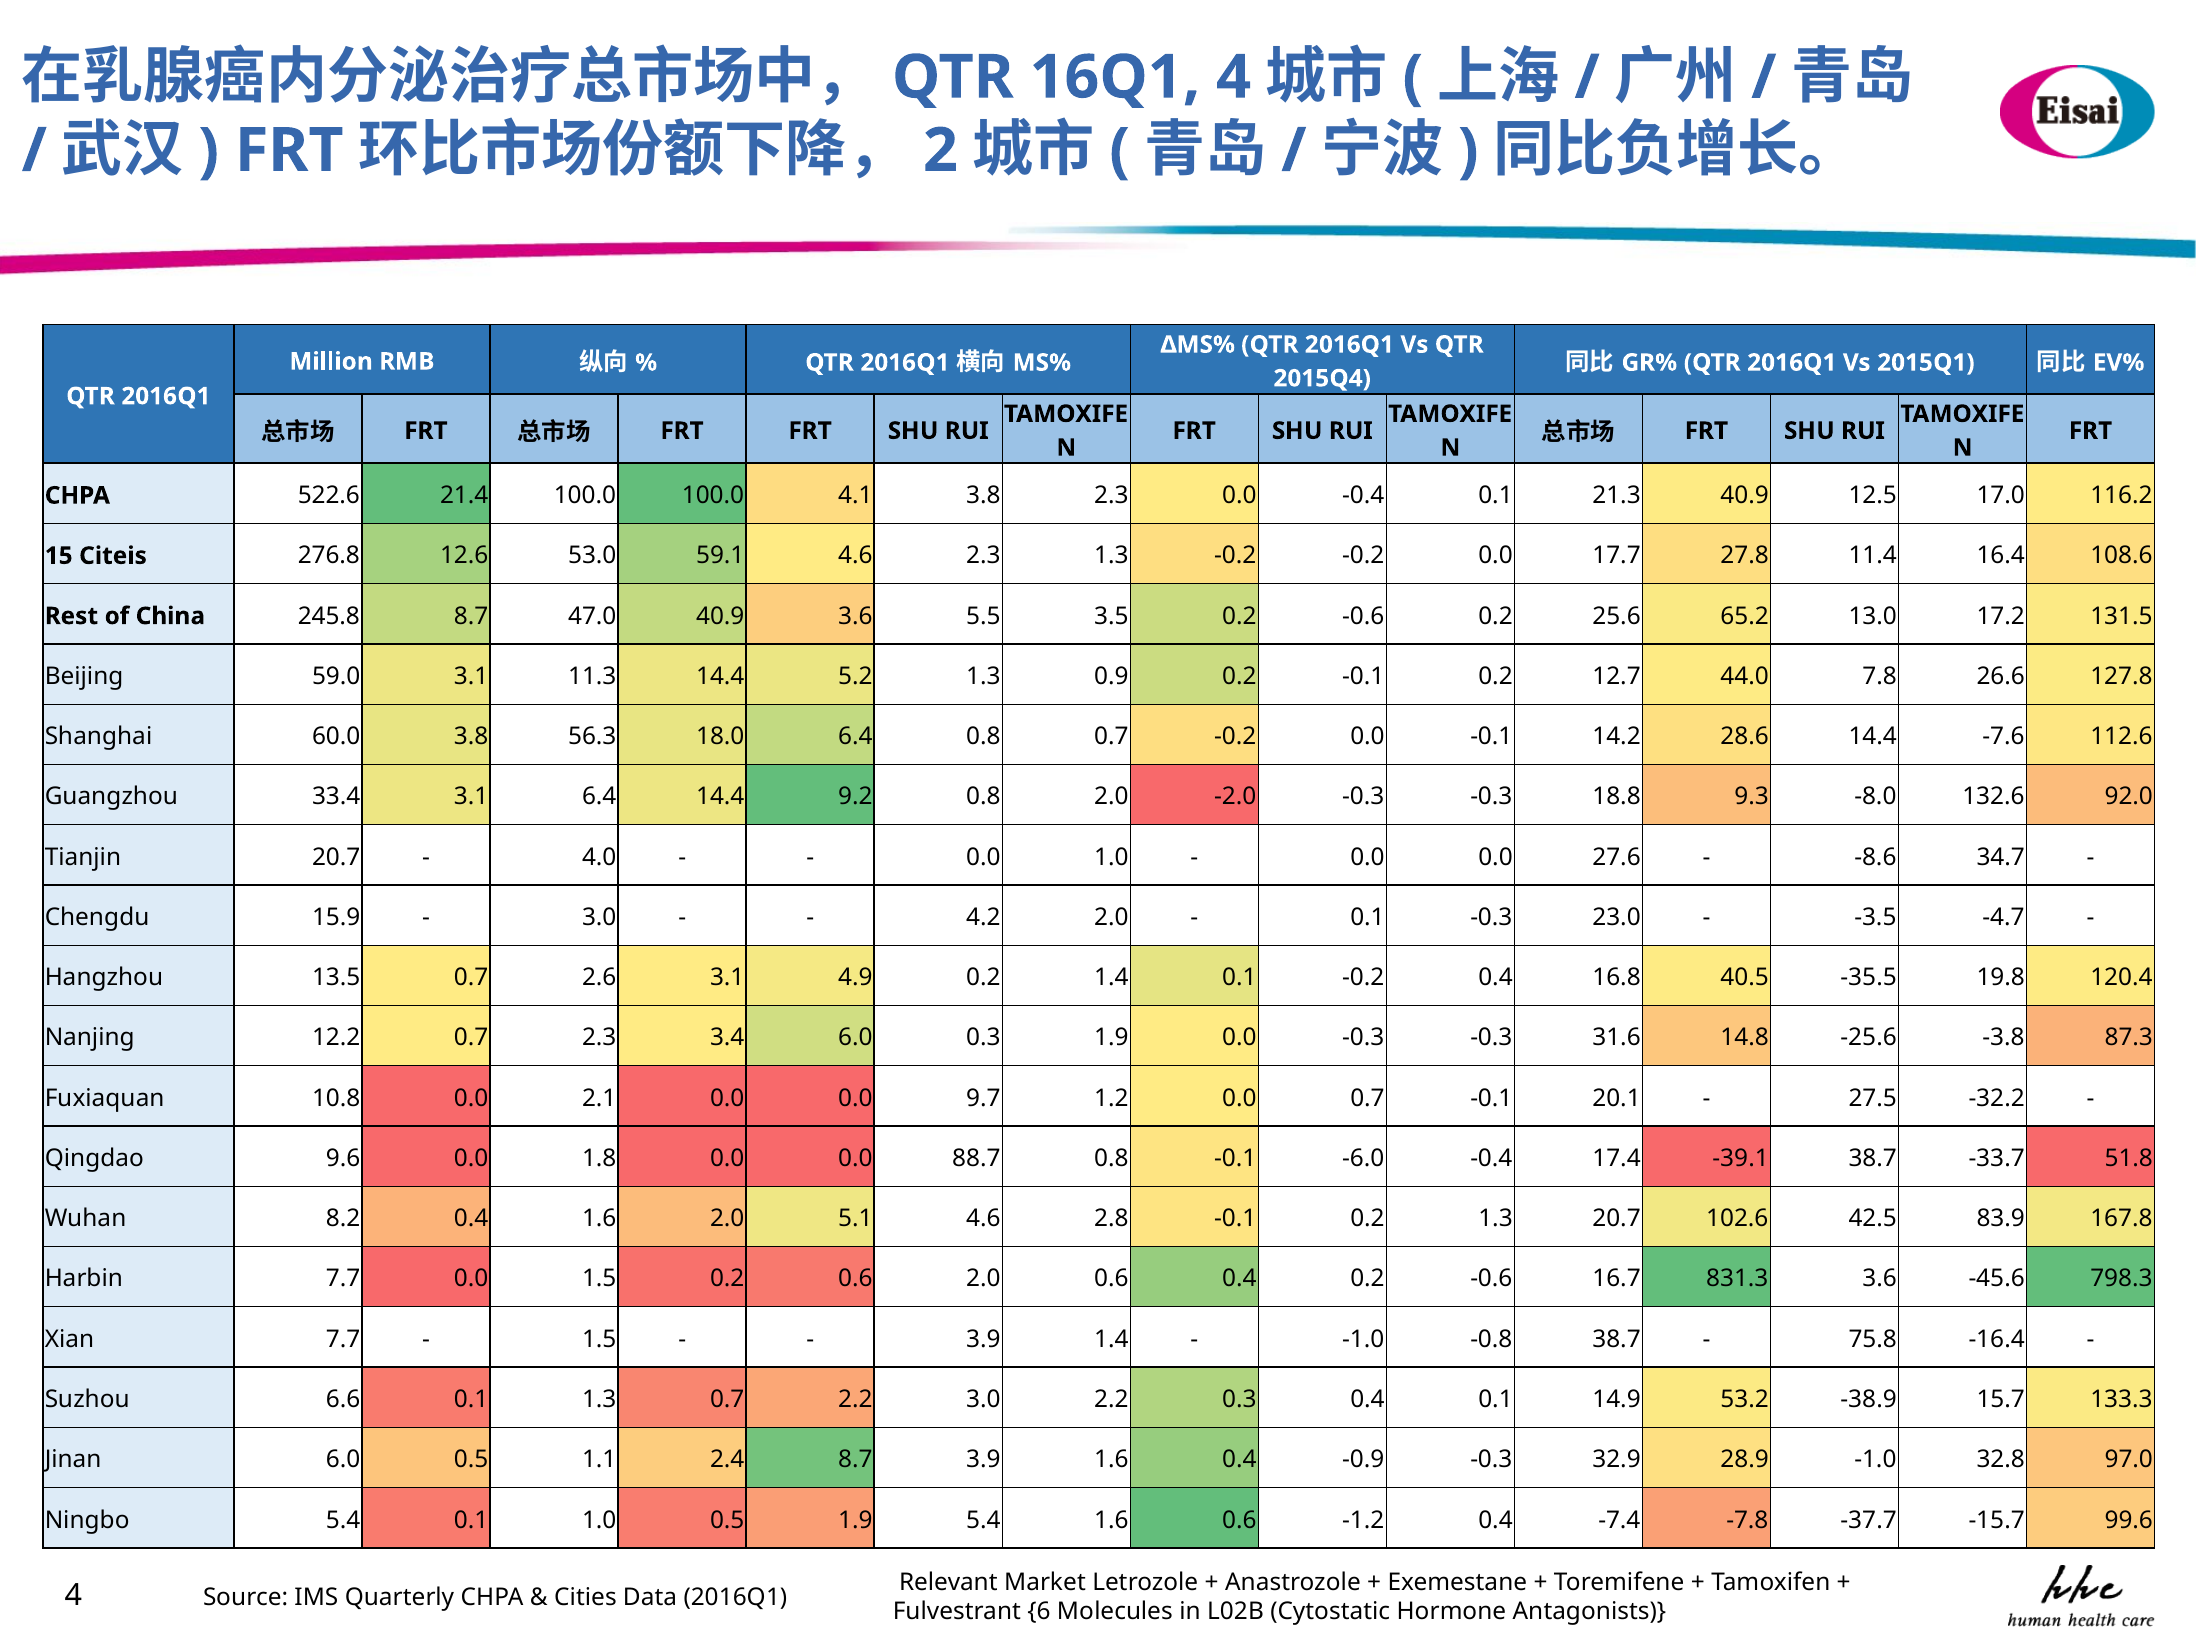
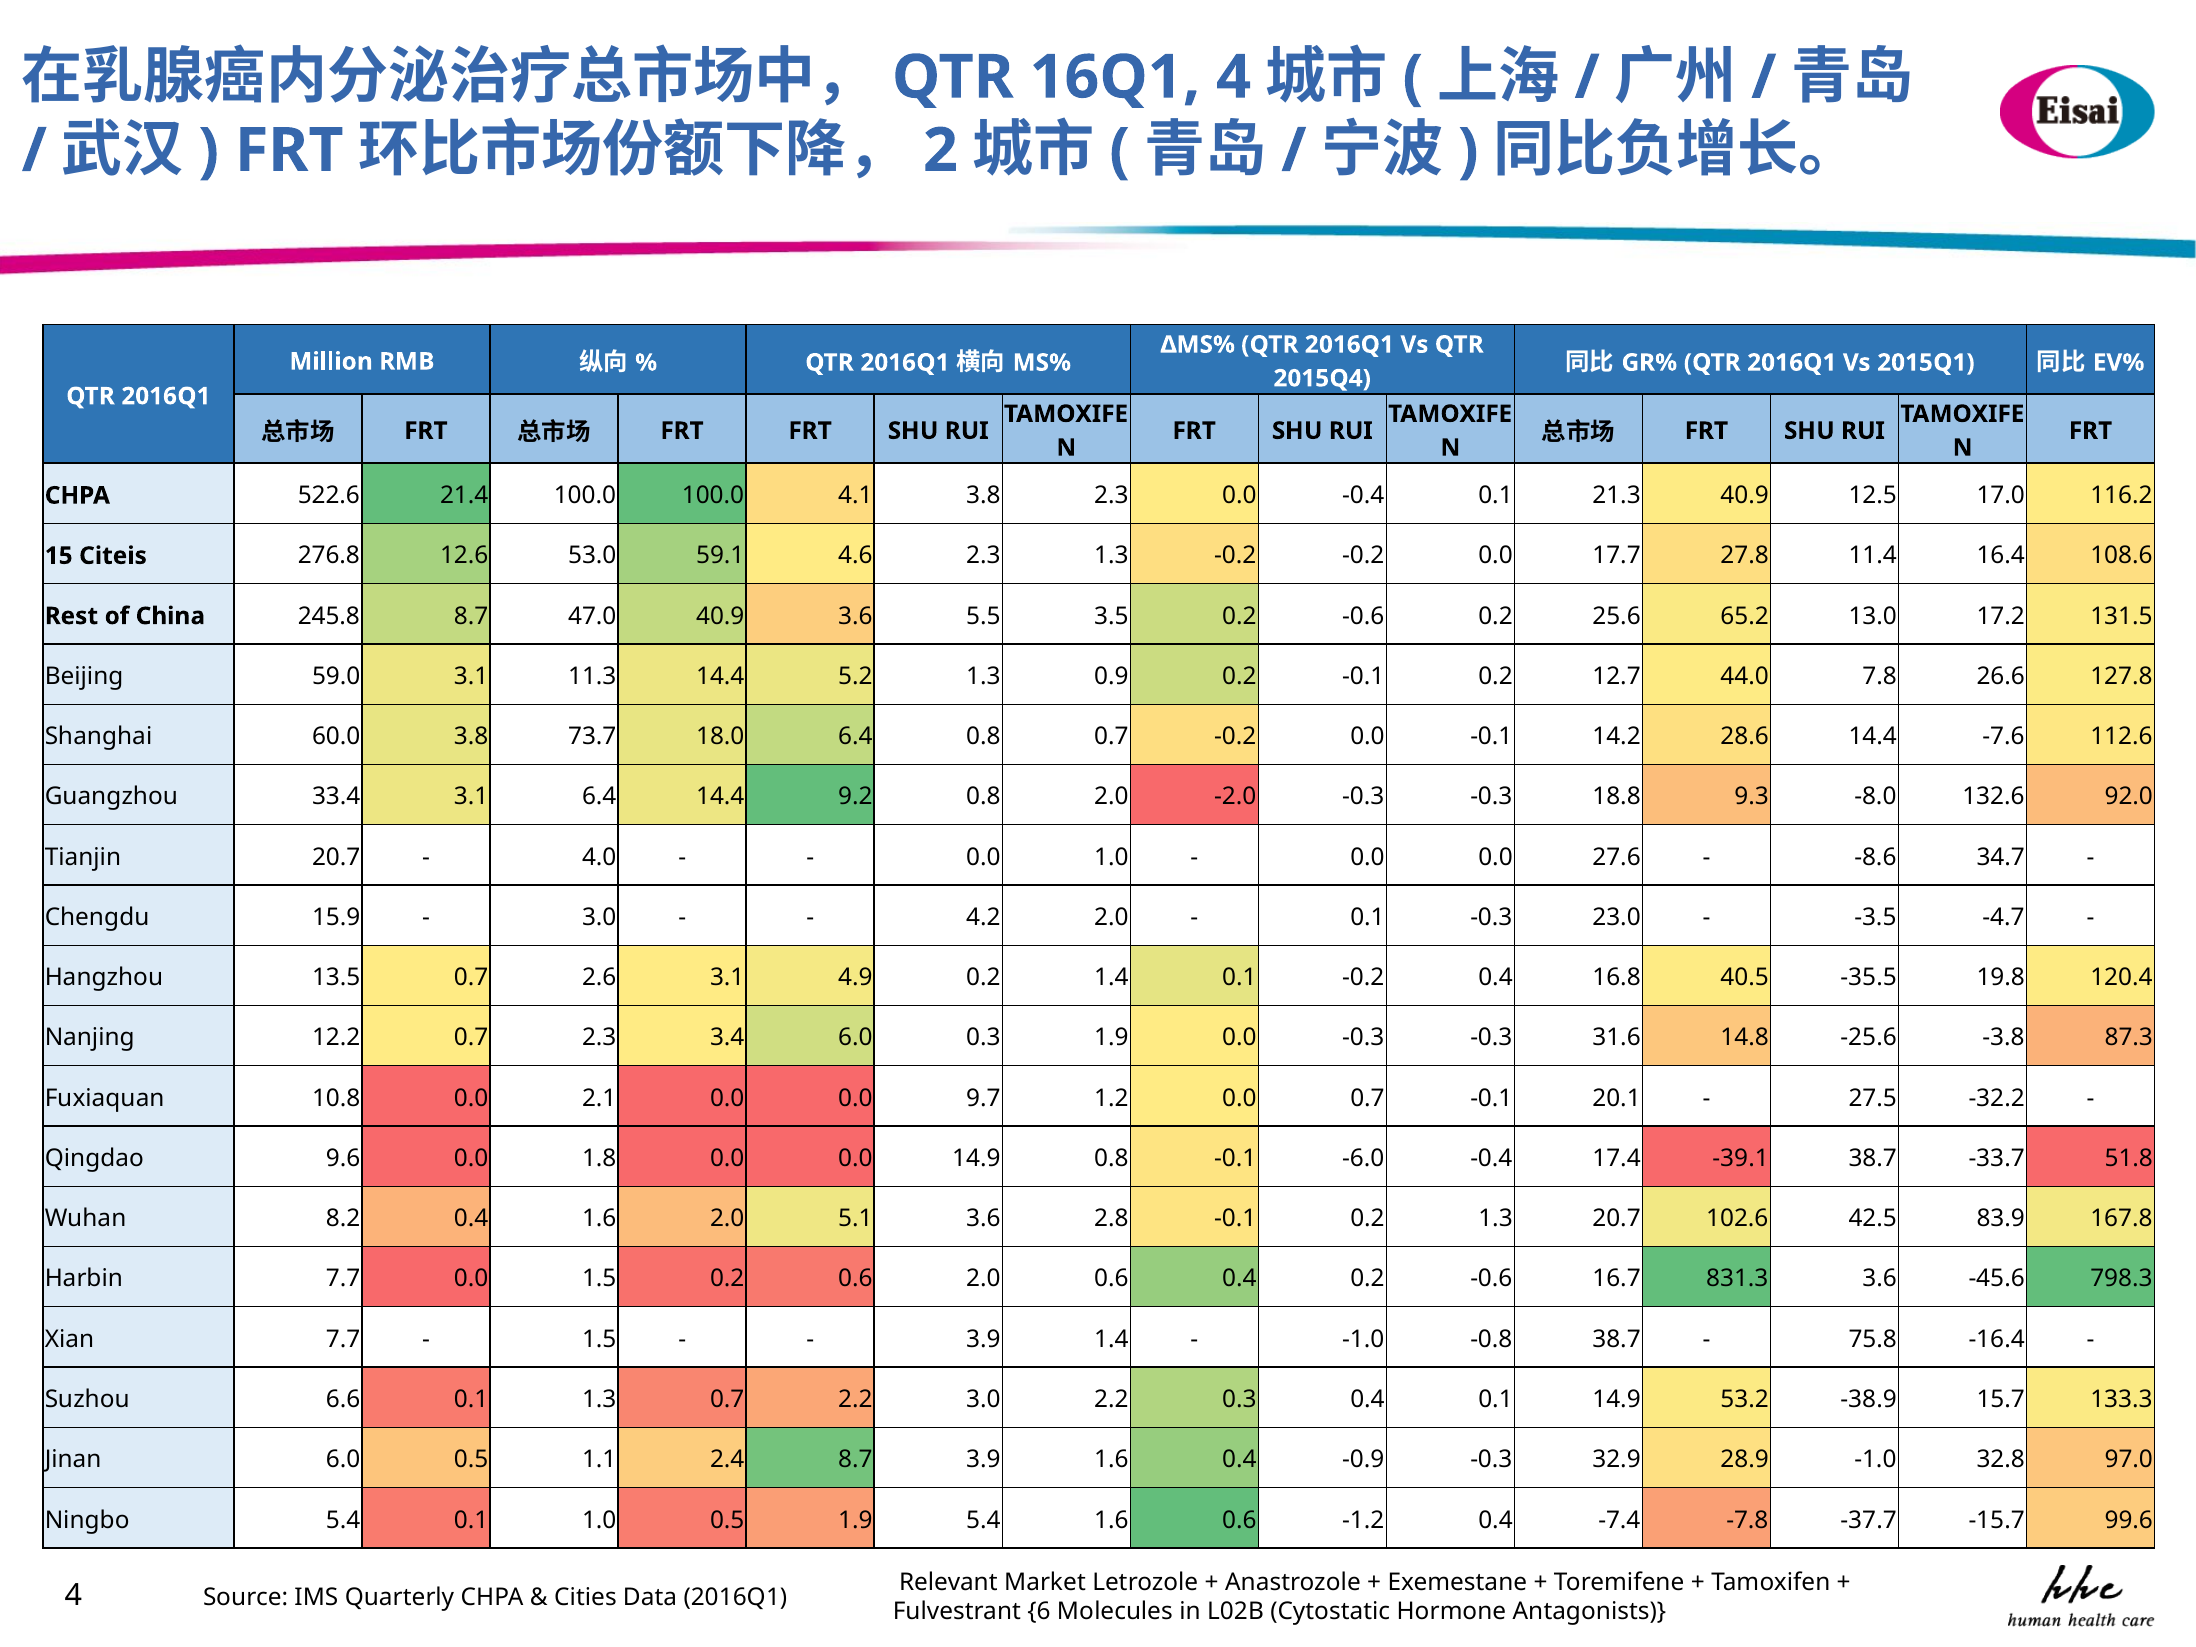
56.3: 56.3 -> 73.7 (592, 737)
0.0 88.7: 88.7 -> 14.9 (976, 1158)
5.1 4.6: 4.6 -> 3.6 (983, 1219)
